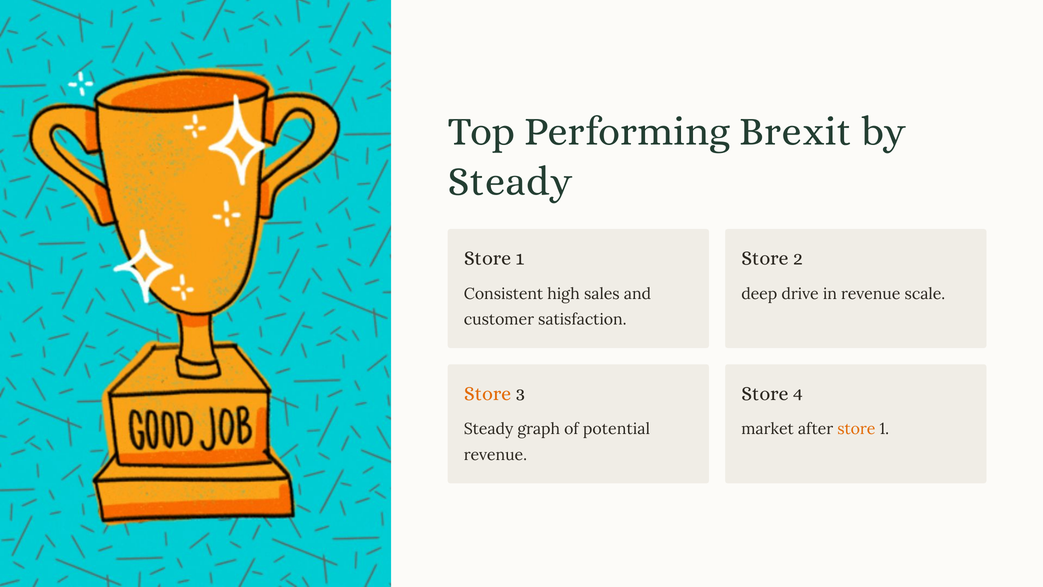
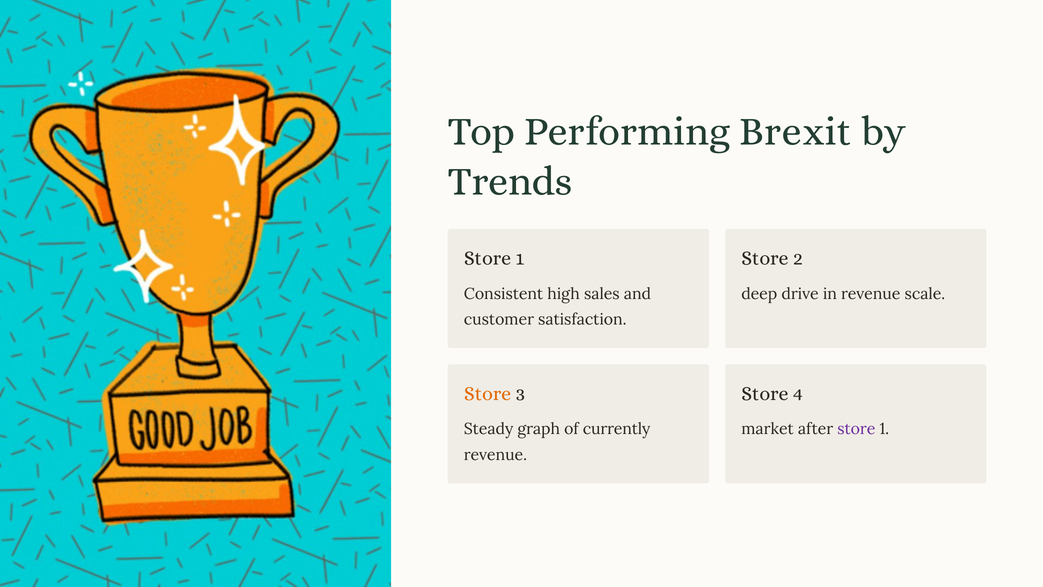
Steady: Steady -> Trends (510, 181)
potential: potential -> currently (617, 429)
store colour: orange -> purple (856, 429)
